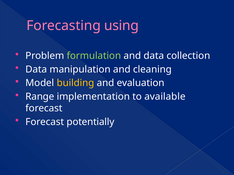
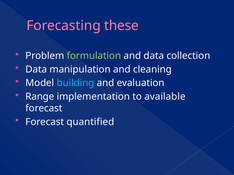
using: using -> these (121, 26)
building colour: yellow -> light blue (75, 83)
potentially: potentially -> quantified (90, 122)
